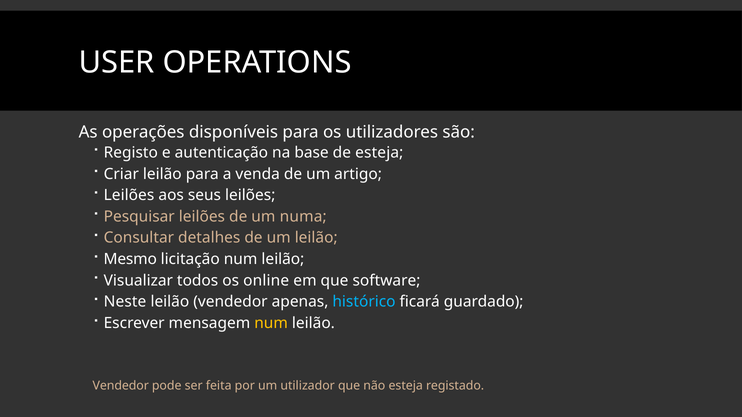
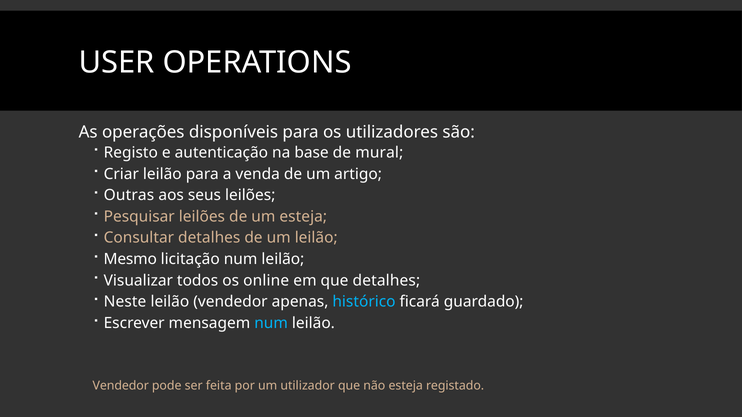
de esteja: esteja -> mural (379, 153)
Leilões: Leilões -> Outras (129, 195)
um numa: numa -> esteja (303, 217)
que software: software -> detalhes (386, 281)
num colour: yellow -> light blue (271, 323)
